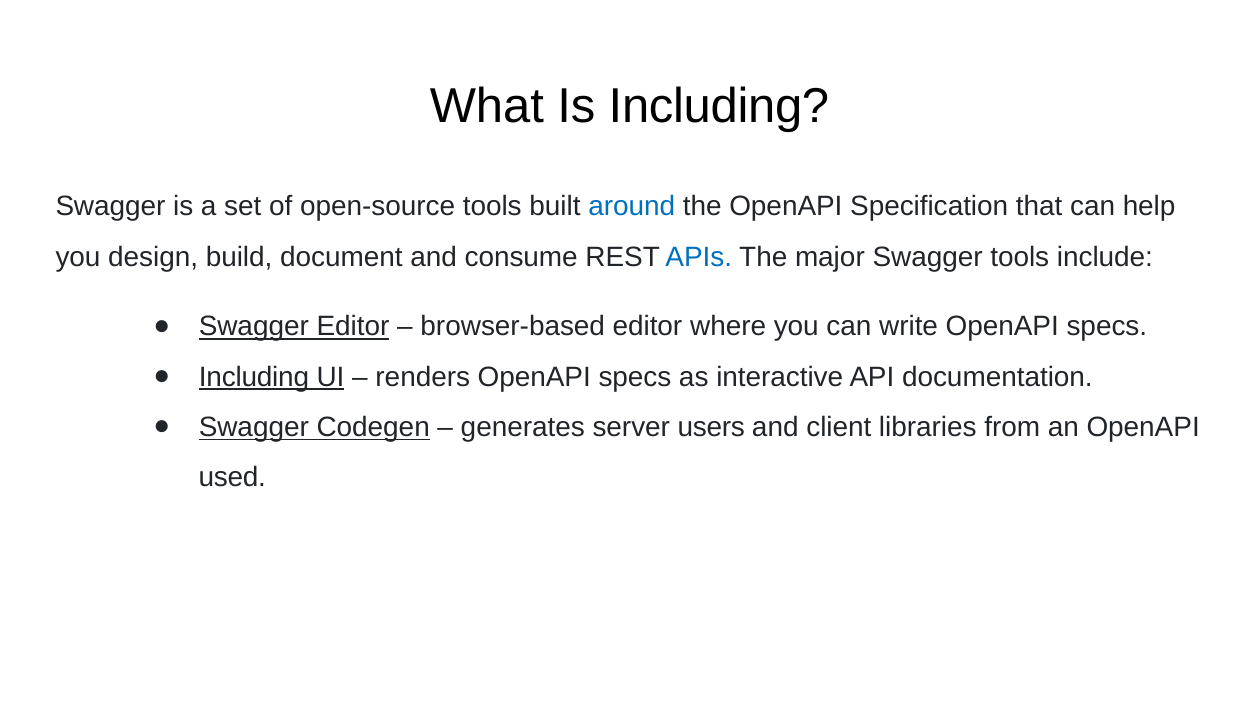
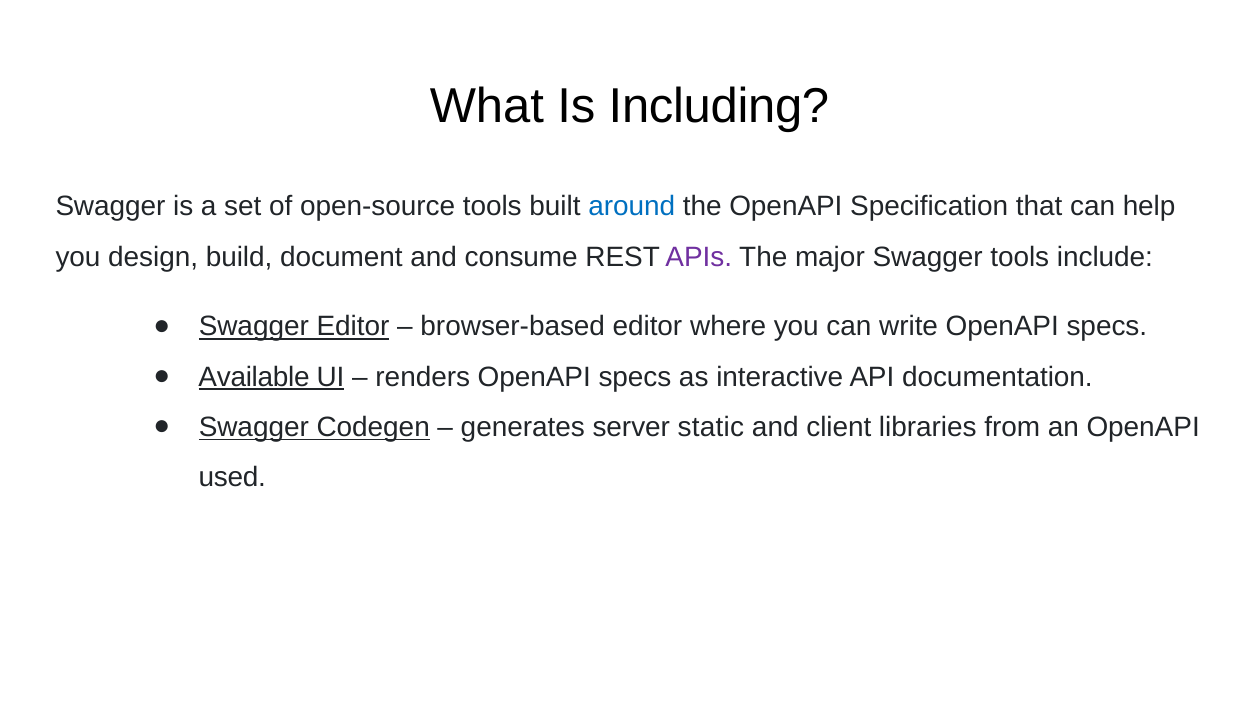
APIs colour: blue -> purple (699, 257)
Including: Including -> Available (254, 377)
users: users -> static (711, 427)
